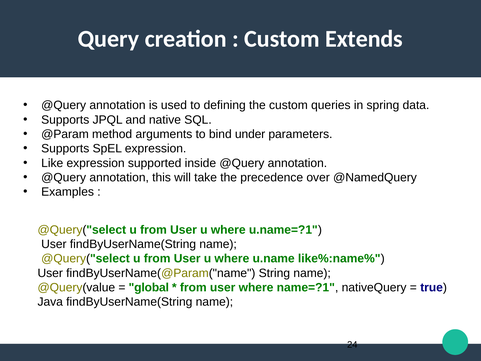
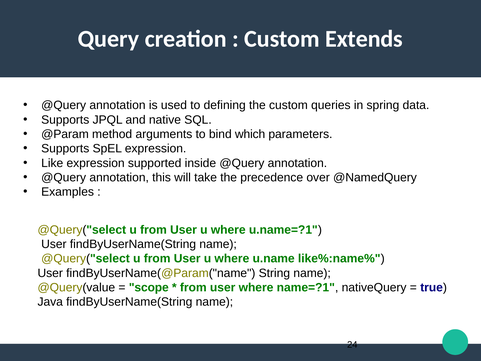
under: under -> which (250, 134)
global: global -> scope (149, 287)
